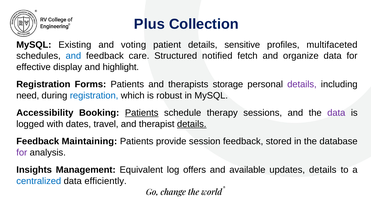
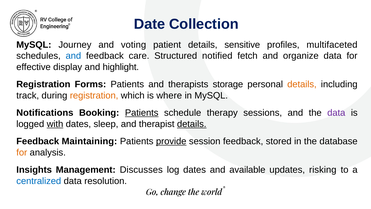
Plus: Plus -> Date (150, 24)
Existing: Existing -> Journey (75, 45)
details colour: purple -> orange (302, 84)
need: need -> track (28, 95)
registration colour: blue -> orange (94, 95)
robust: robust -> where (169, 95)
Accessibility: Accessibility -> Notifications (45, 113)
with underline: none -> present (55, 124)
travel: travel -> sleep (106, 124)
provide underline: none -> present (171, 141)
for colour: purple -> orange (22, 152)
Equivalent: Equivalent -> Discusses (141, 170)
log offers: offers -> dates (195, 170)
updates details: details -> risking (323, 170)
efficiently: efficiently -> resolution (106, 181)
